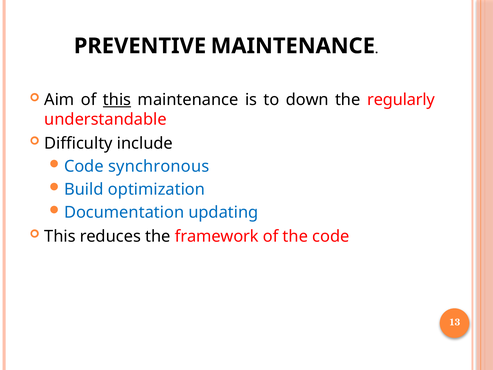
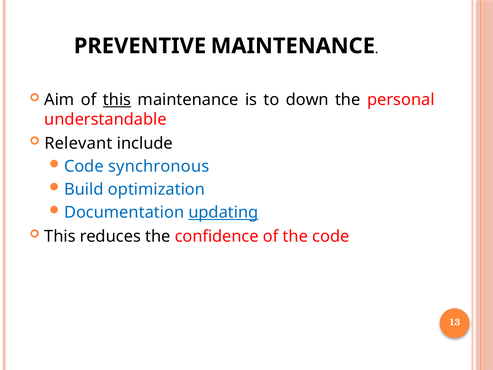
regularly: regularly -> personal (401, 100)
Difficulty: Difficulty -> Relevant (78, 143)
updating underline: none -> present (223, 212)
framework: framework -> confidence (217, 236)
